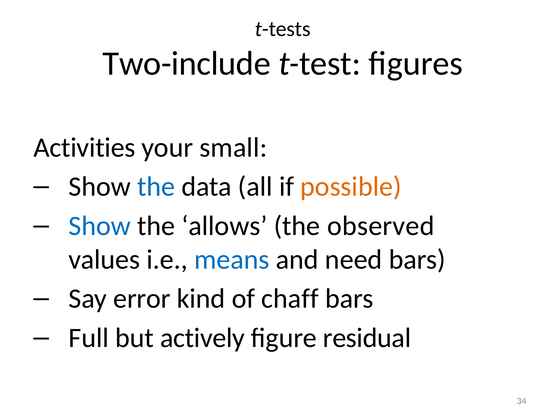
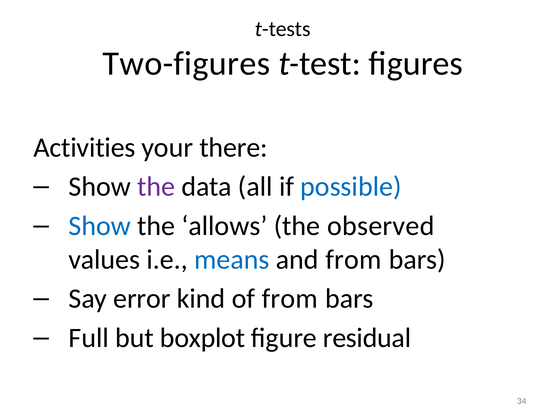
Two-include: Two-include -> Two-figures (186, 64)
small: small -> there (234, 148)
the colour: blue -> purple (156, 187)
possible colour: orange -> blue (351, 187)
and need: need -> from (354, 260)
of chaff: chaff -> from (290, 299)
actively: actively -> boxplot (203, 338)
